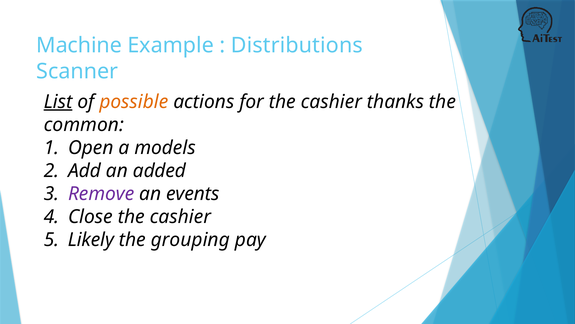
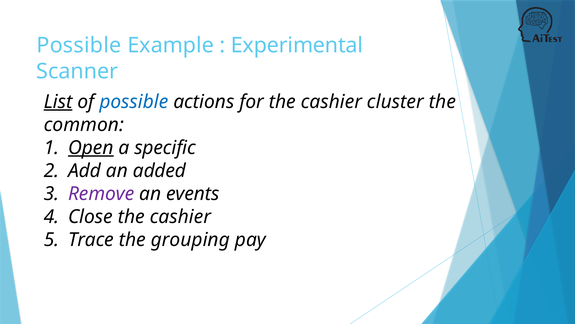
Machine: Machine -> Possible (79, 45)
Distributions: Distributions -> Experimental (297, 45)
possible colour: orange -> blue (134, 102)
thanks: thanks -> cluster (395, 102)
Open underline: none -> present (91, 148)
models: models -> specific (165, 148)
Likely: Likely -> Trace (91, 240)
